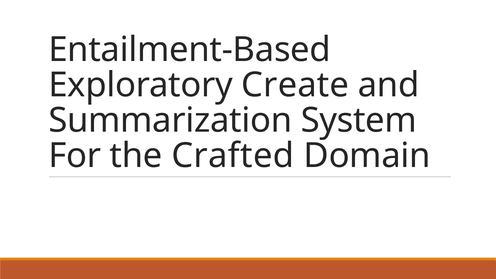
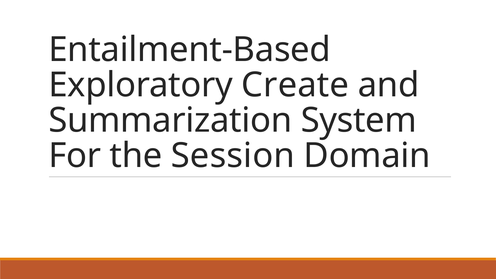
Crafted: Crafted -> Session (233, 156)
